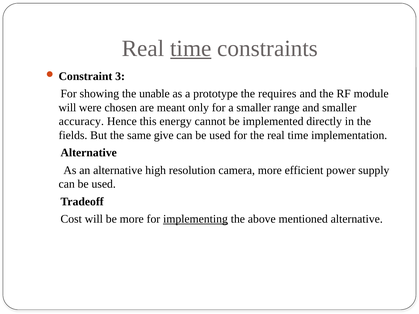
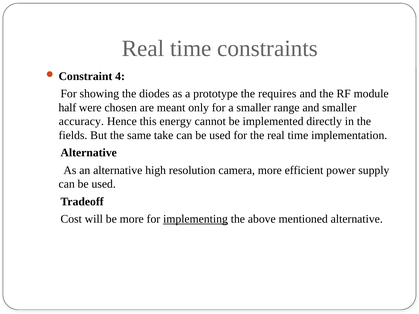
time underline: present -> none (191, 48)
3: 3 -> 4 (120, 76)
unable: unable -> diodes (154, 94)
will: will -> half (67, 108)
give: give -> take (164, 136)
